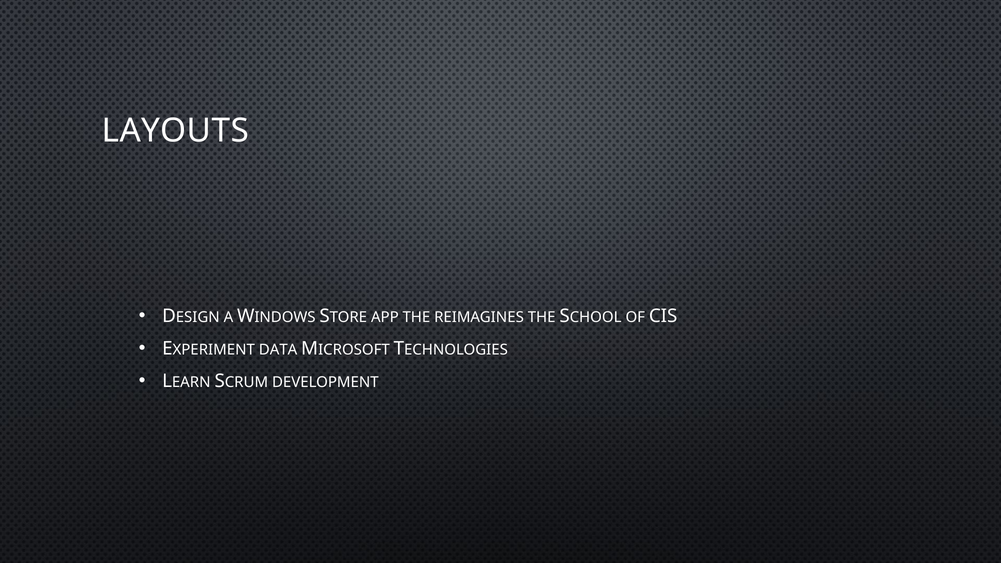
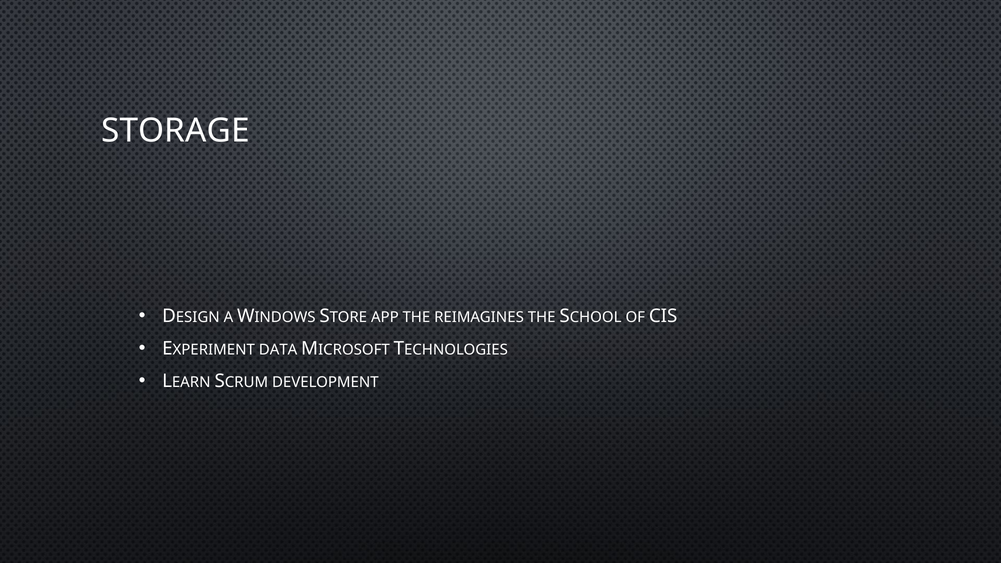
LAYOUTS: LAYOUTS -> STORAGE (175, 131)
